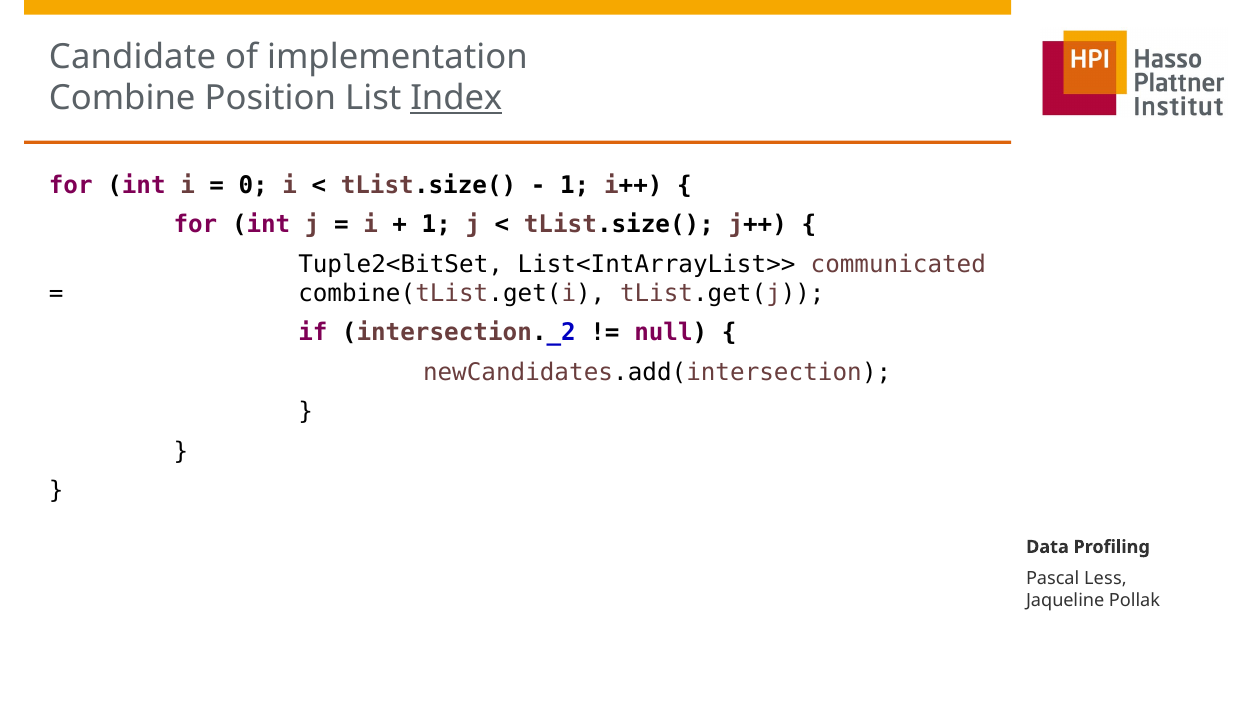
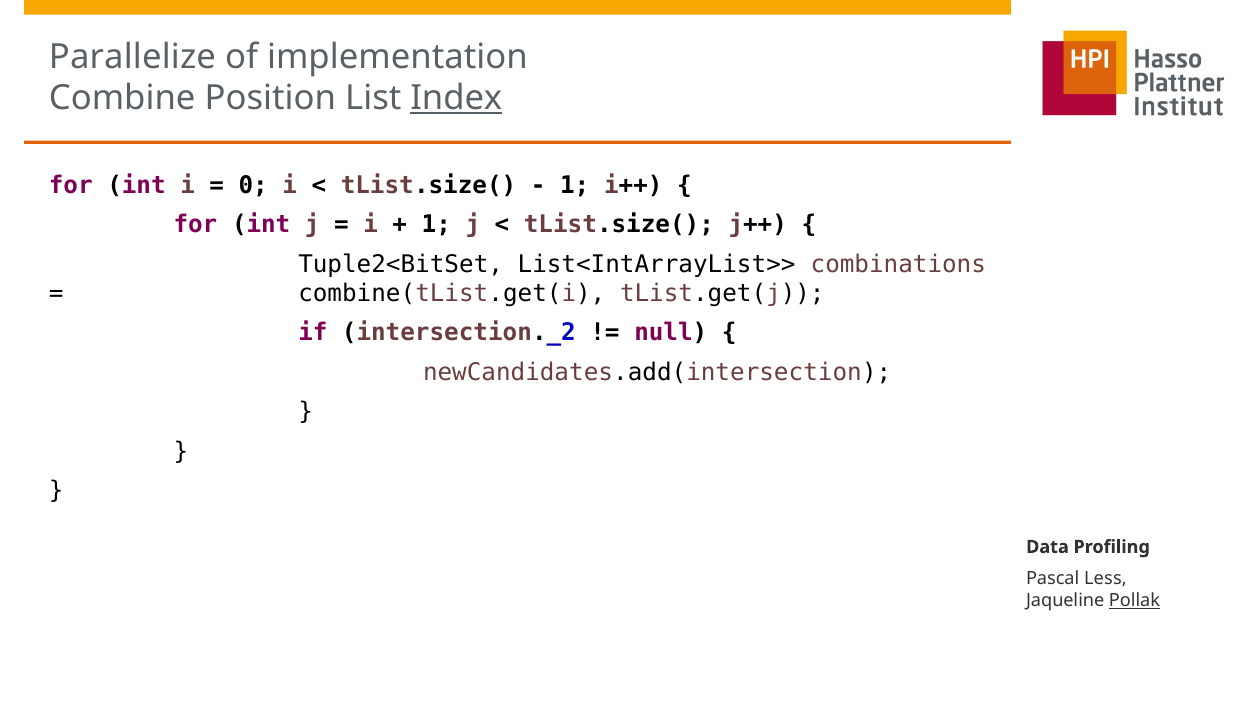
Candidate: Candidate -> Parallelize (132, 57)
communicated: communicated -> combinations (898, 264)
Pollak underline: none -> present (1134, 601)
